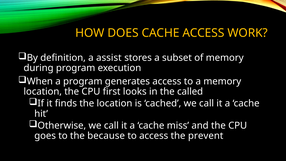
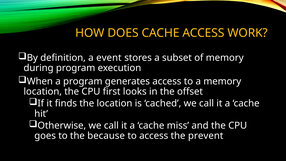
assist: assist -> event (109, 58)
called: called -> offset (190, 92)
